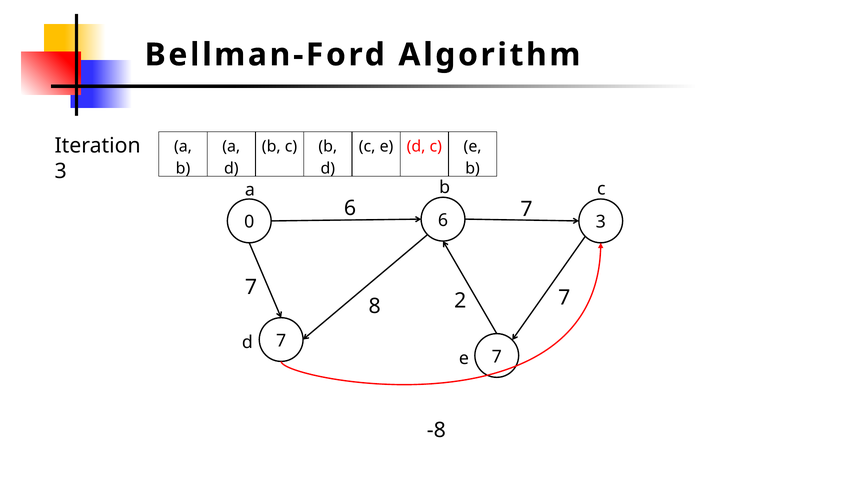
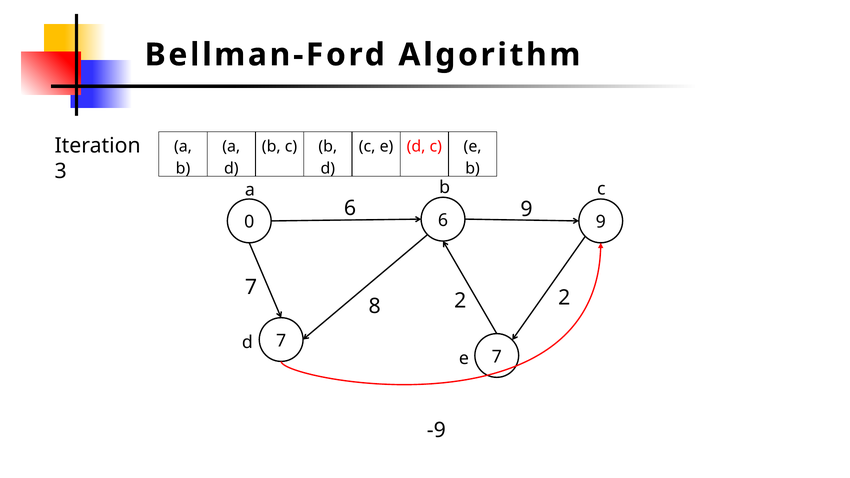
7: 7 -> 9 (526, 209)
0 6 3: 3 -> 9 (601, 222)
8 7: 7 -> 2 (564, 298)
-8: -8 -> -9 (436, 430)
